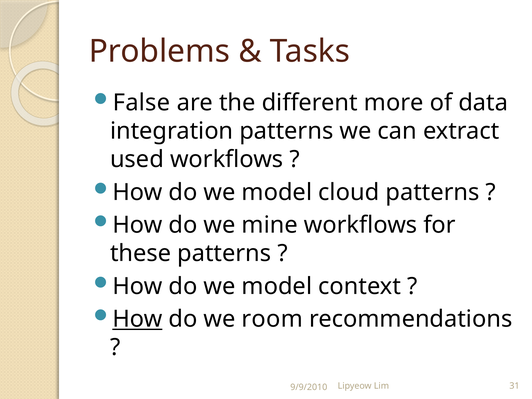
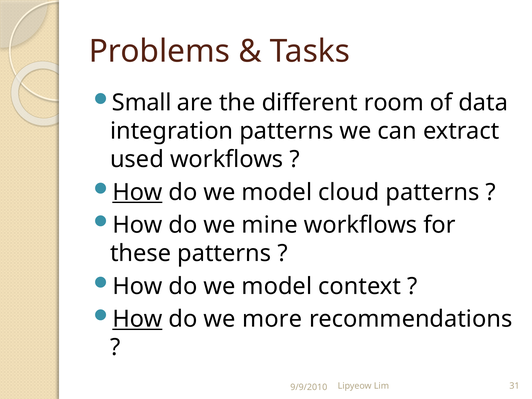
False: False -> Small (142, 103)
more: more -> room (394, 103)
How underline: none -> present (137, 192)
room: room -> more (272, 319)
